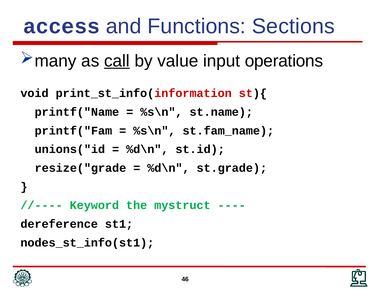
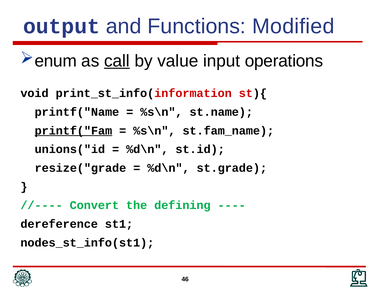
access: access -> output (61, 26)
Sections: Sections -> Modified (293, 26)
many: many -> enum (56, 61)
printf("Fam underline: none -> present (73, 131)
Keyword: Keyword -> Convert (94, 205)
mystruct: mystruct -> defining (182, 205)
